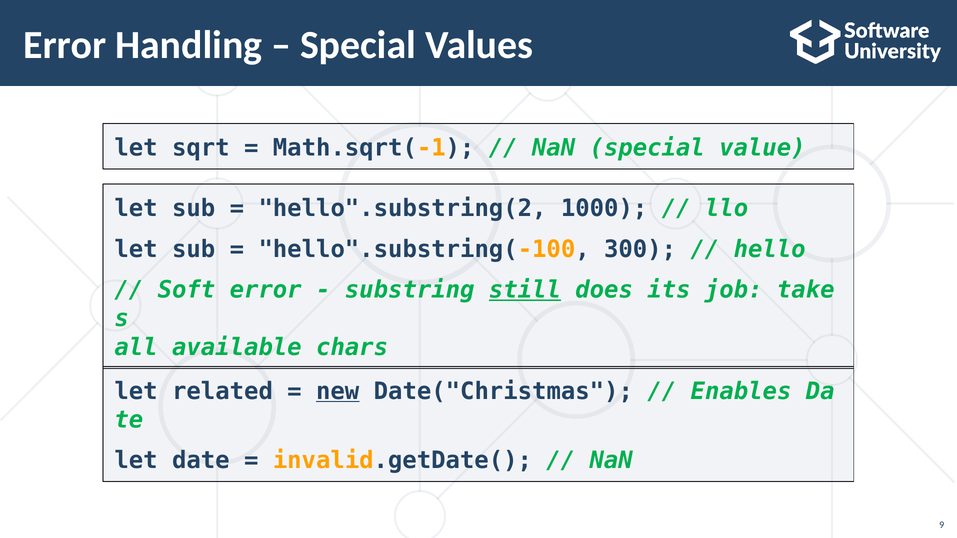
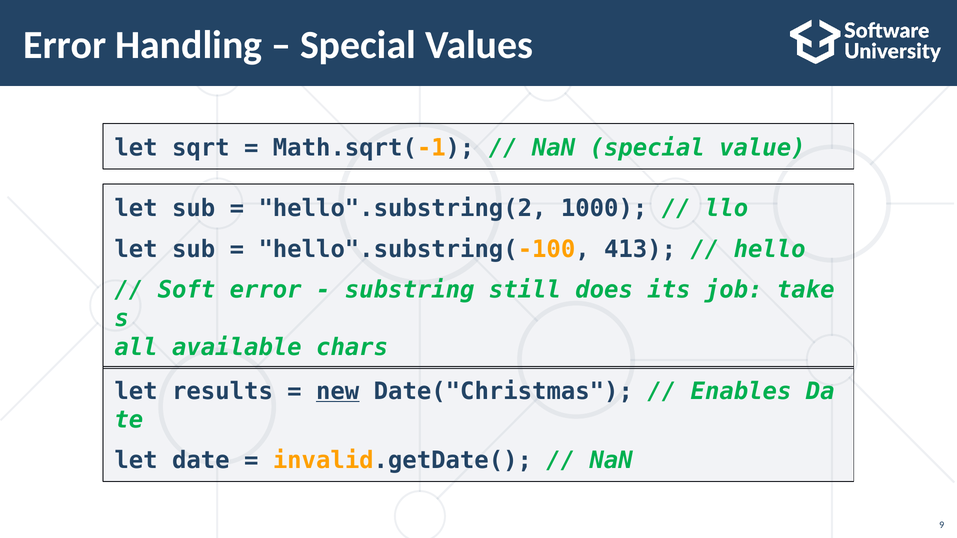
300: 300 -> 413 (640, 249)
still underline: present -> none (525, 290)
related: related -> results (222, 391)
